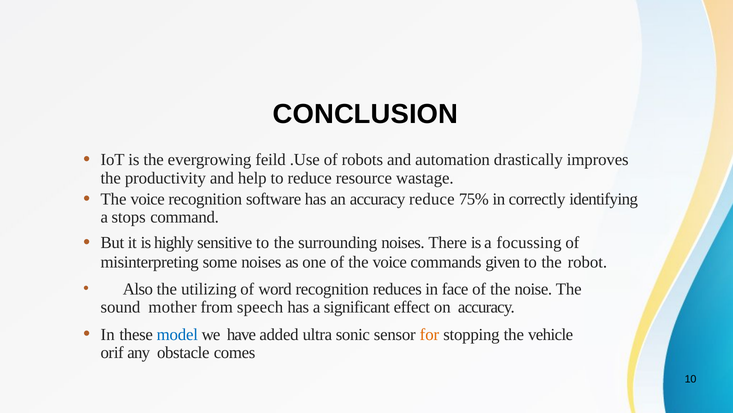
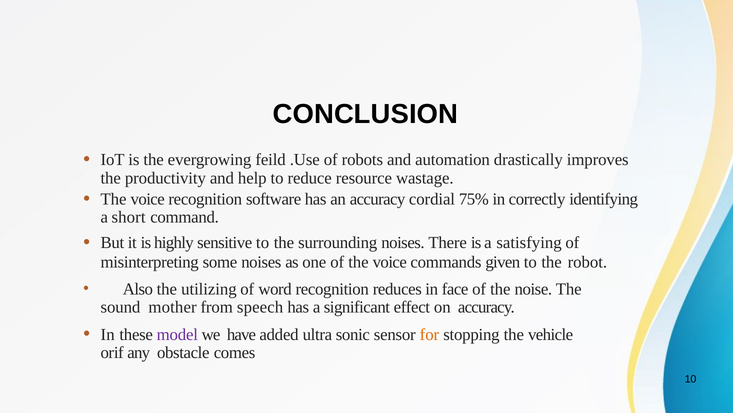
accuracy reduce: reduce -> cordial (432, 199)
stops: stops -> short (129, 217)
focussing: focussing -> satisfying (529, 243)
model colour: blue -> purple (177, 334)
